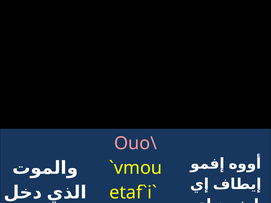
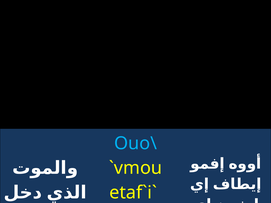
Ouo\ colour: pink -> light blue (135, 144)
